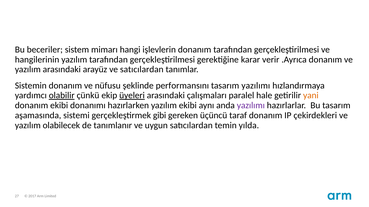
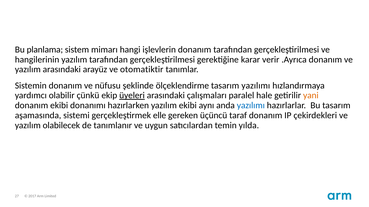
beceriler: beceriler -> planlama (45, 50)
ve satıcılardan: satıcılardan -> otomatiktir (142, 70)
performansını: performansını -> ölçeklendirme (182, 86)
olabilir underline: present -> none (62, 96)
yazılımı colour: purple -> blue (251, 106)
gibi: gibi -> elle (160, 116)
